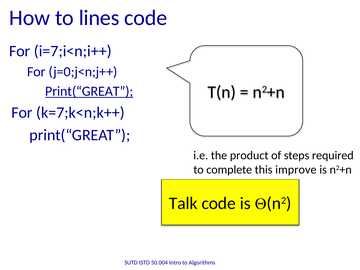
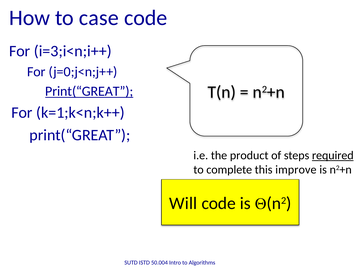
lines: lines -> case (99, 18)
i=7;i<n;i++: i=7;i<n;i++ -> i=3;i<n;i++ (73, 51)
k=7;k<n;k++: k=7;k<n;k++ -> k=1;k<n;k++ (80, 113)
required underline: none -> present (333, 155)
Talk: Talk -> Will (183, 203)
